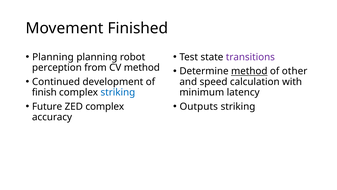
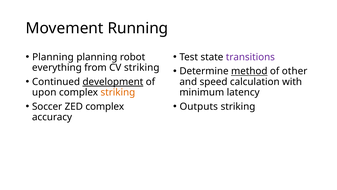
Finished: Finished -> Running (138, 28)
perception: perception -> everything (57, 68)
CV method: method -> striking (142, 68)
development underline: none -> present (113, 82)
finish: finish -> upon (44, 92)
striking colour: blue -> orange (118, 92)
Future: Future -> Soccer (47, 106)
